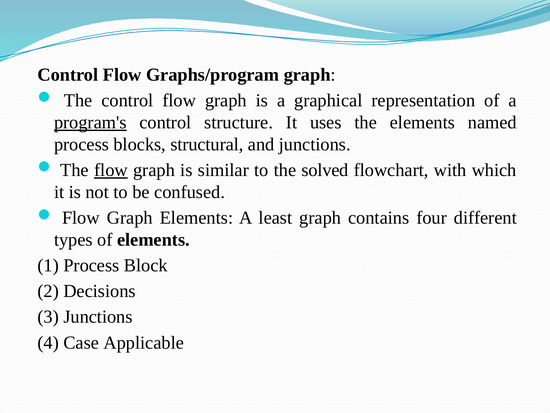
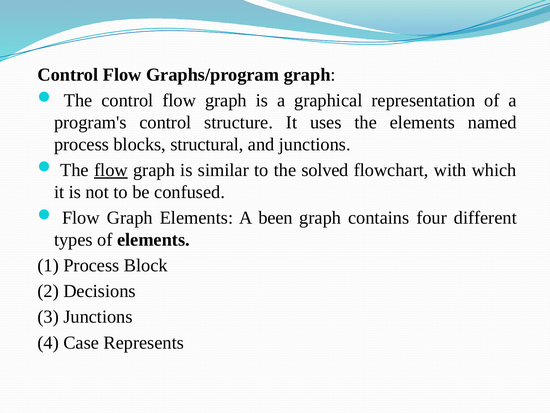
program's underline: present -> none (90, 122)
least: least -> been (275, 218)
Applicable: Applicable -> Represents (144, 342)
